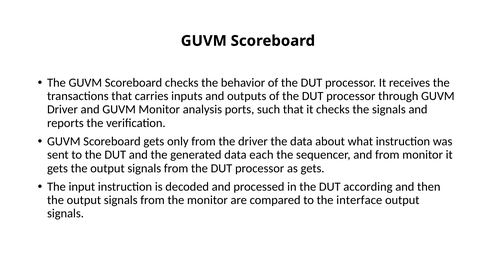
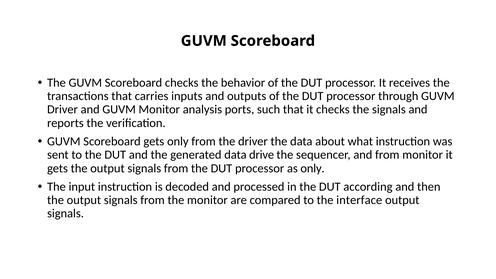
each: each -> drive (262, 155)
as gets: gets -> only (313, 168)
